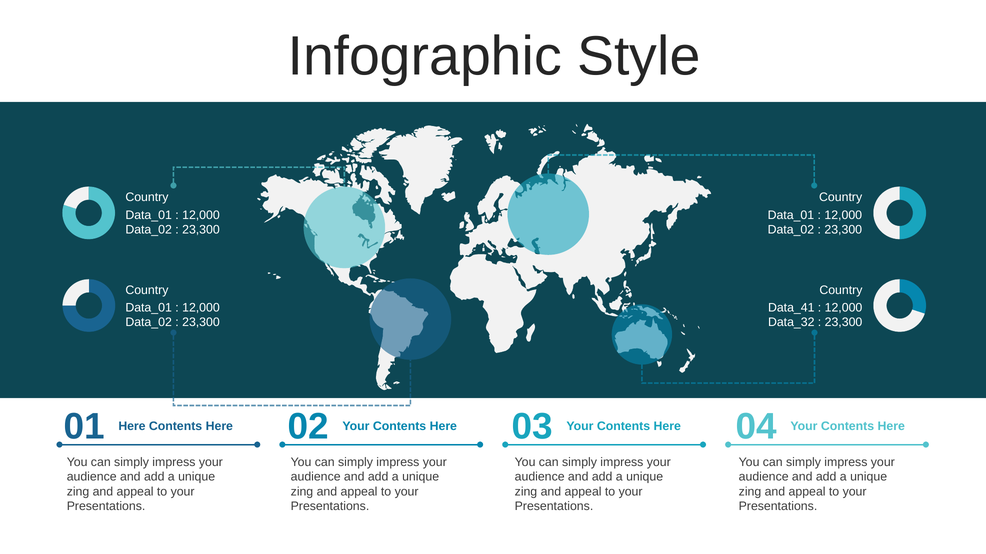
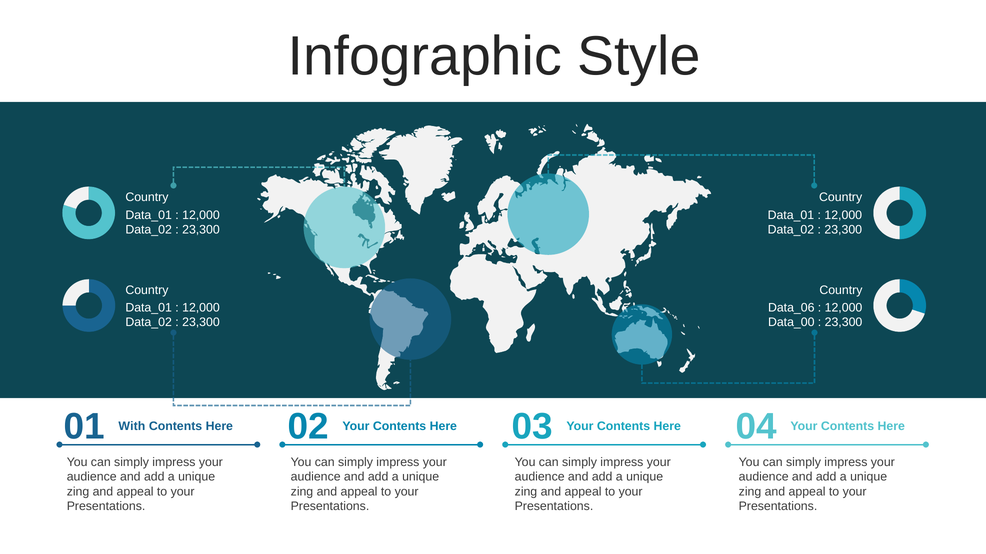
Data_41: Data_41 -> Data_06 (791, 308)
Data_32: Data_32 -> Data_00 (791, 323)
Here: Here -> With (132, 427)
